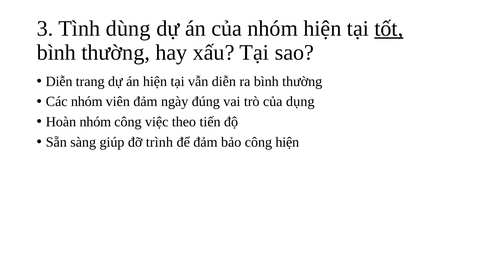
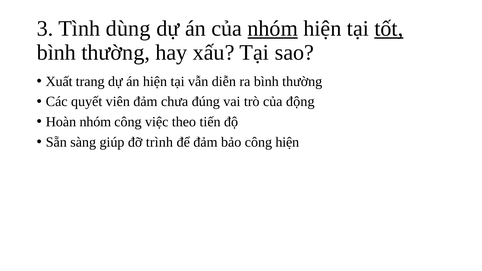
nhóm underline: none -> present (273, 29)
Diễn: Diễn -> Xuất (59, 81)
Các nhóm: nhóm -> quyết (87, 102)
ngày: ngày -> chưa (175, 102)
dụng: dụng -> động (300, 102)
